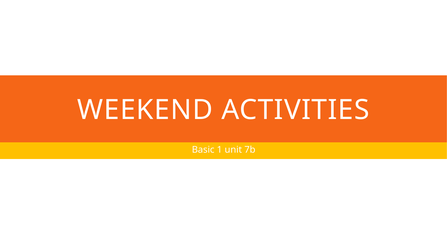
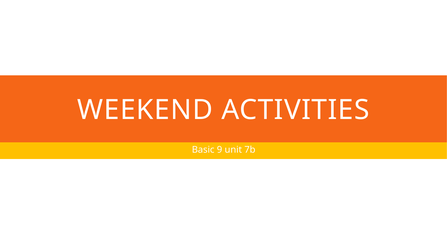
1: 1 -> 9 (220, 150)
